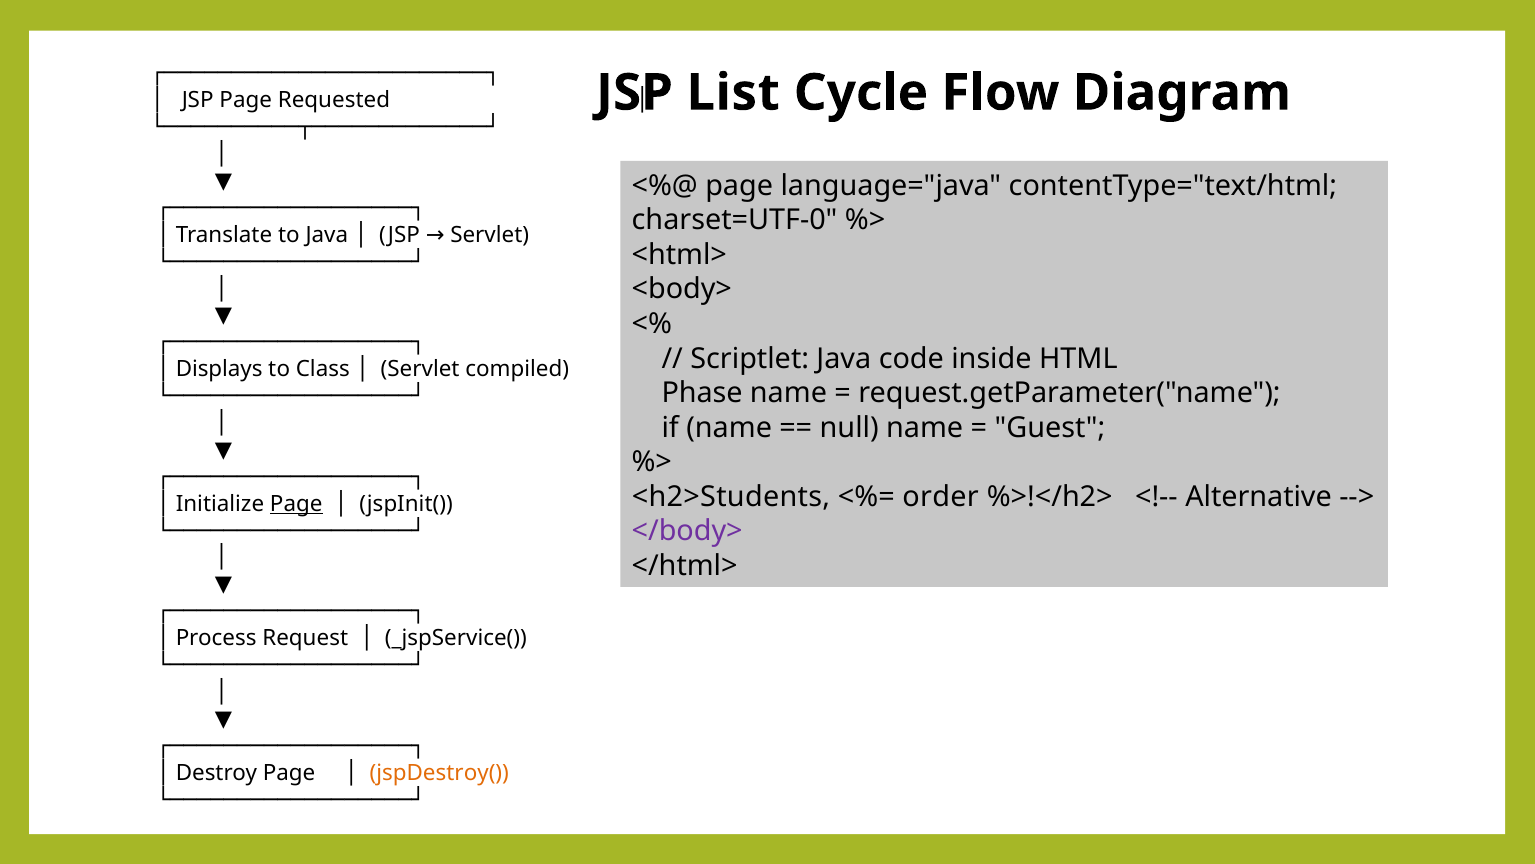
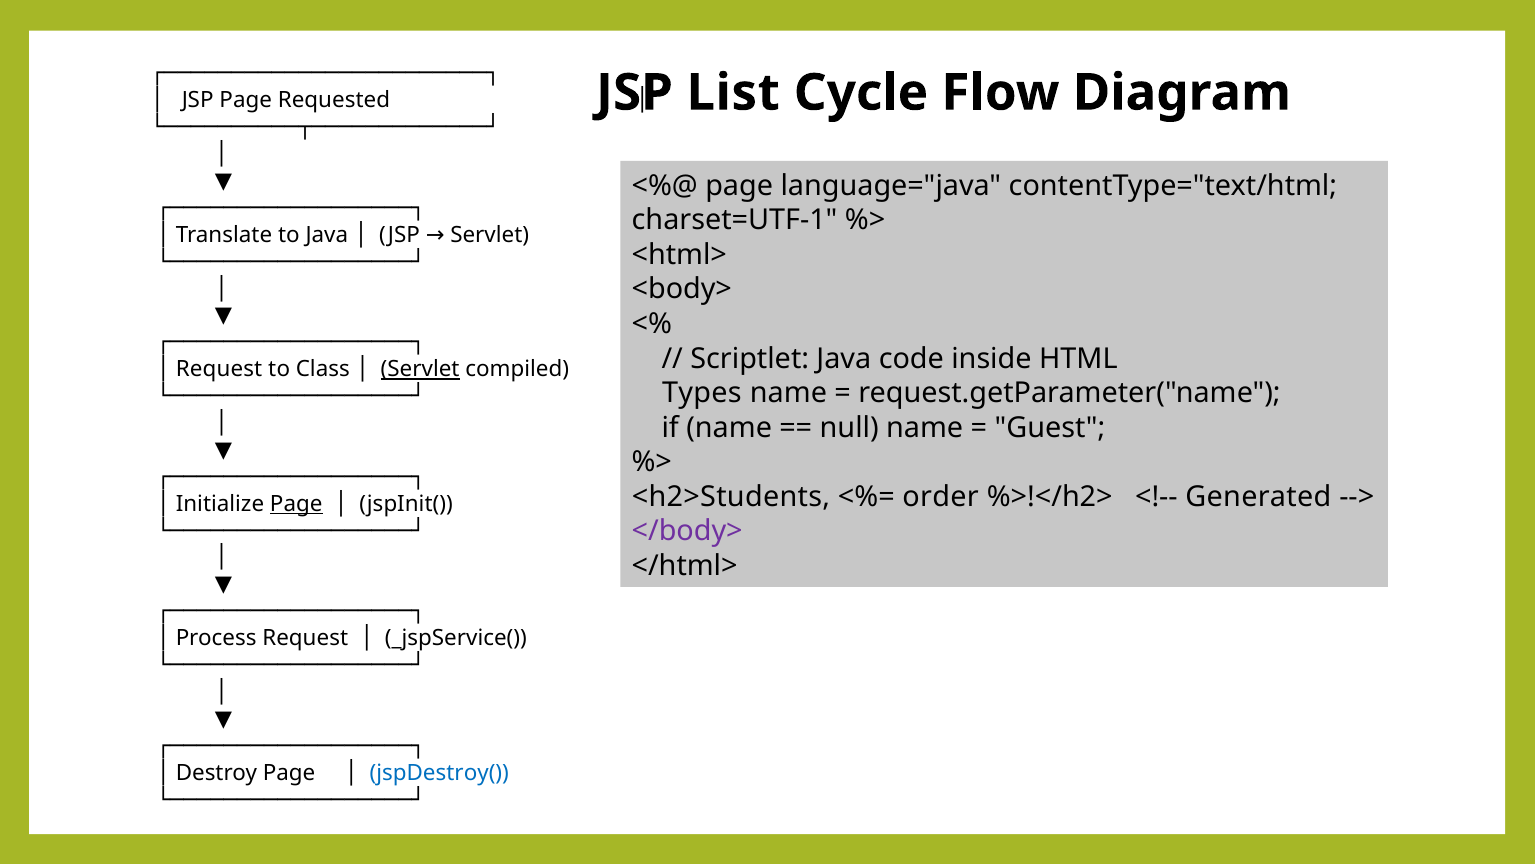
charset=UTF-0: charset=UTF-0 -> charset=UTF-1 (735, 220)
Displays: Displays -> Request (219, 369)
Servlet underline: none -> present (420, 369)
Phase: Phase -> Types (702, 393)
Alternative: Alternative -> Generated (1258, 496)
jspDestroy( colour: orange -> blue (439, 772)
